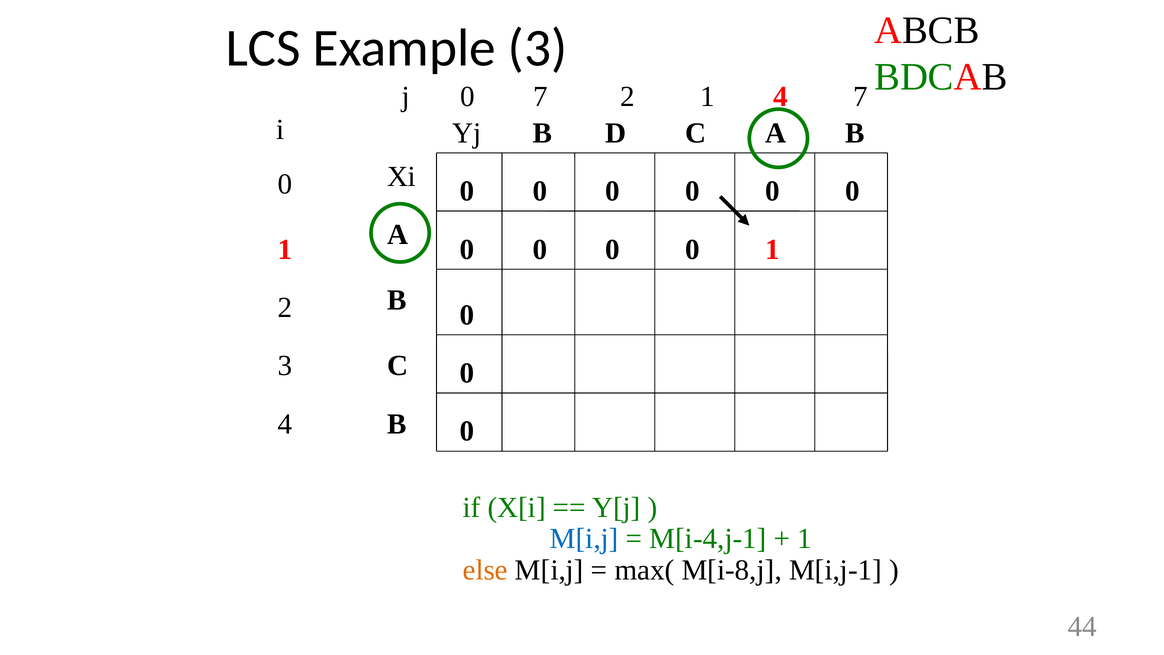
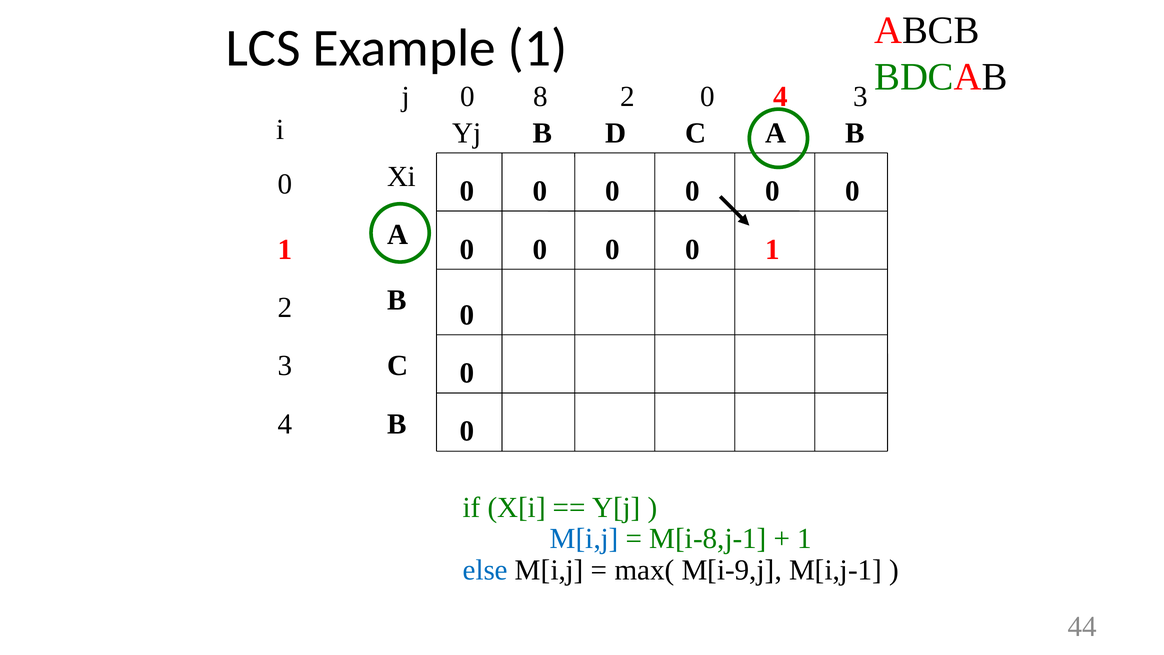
Example 3: 3 -> 1 (538, 48)
0 7: 7 -> 8 (540, 97)
2 1: 1 -> 0 (708, 97)
7: 7 -> 3 (861, 97)
M[i-4,j-1: M[i-4,j-1 -> M[i-8,j-1 (708, 539)
else colour: orange -> blue (485, 570)
M[i-8,j: M[i-8,j -> M[i-9,j (732, 570)
